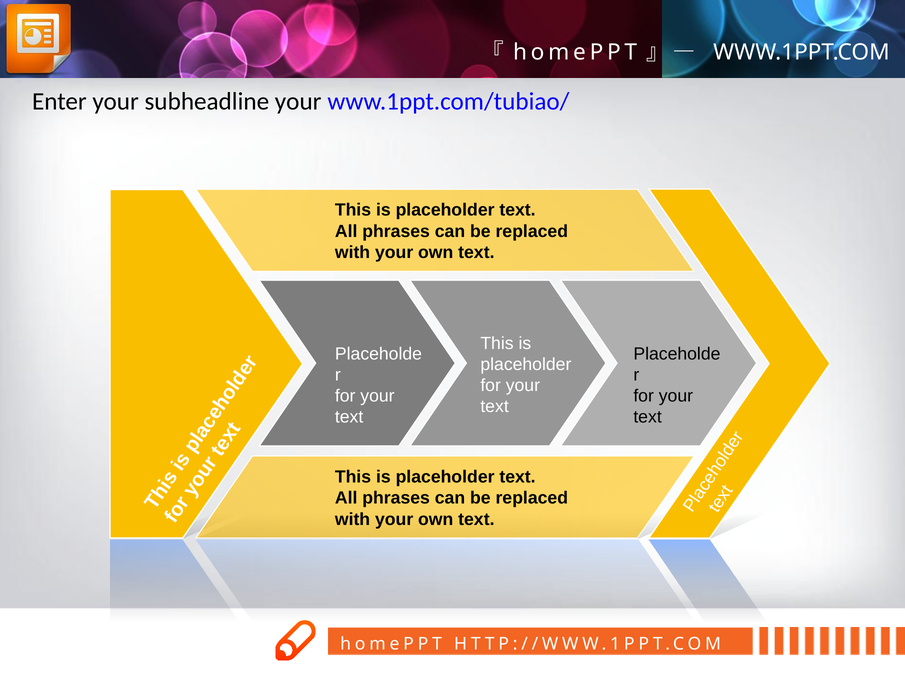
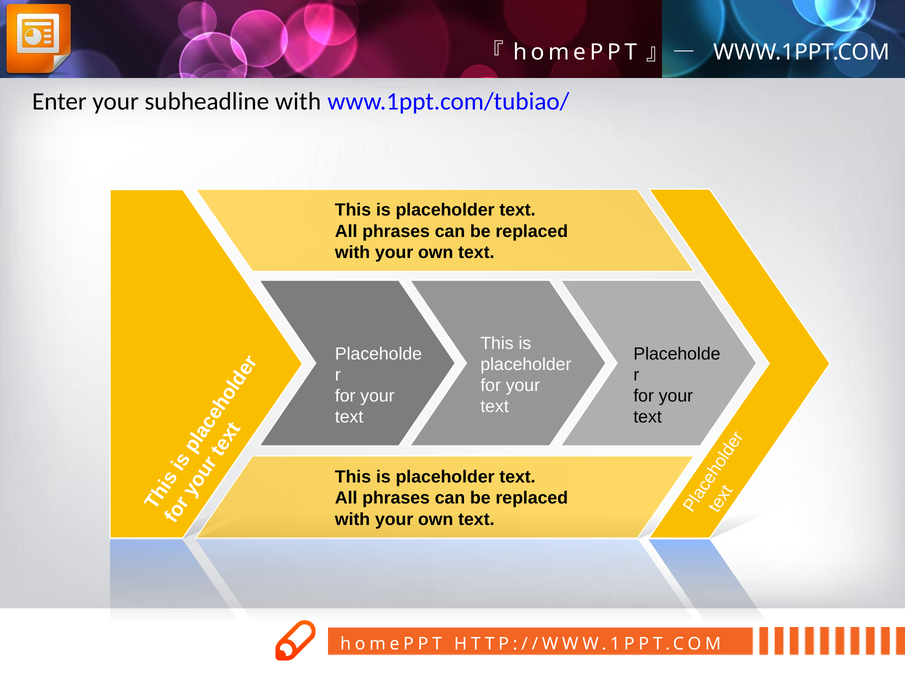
subheadline your: your -> with (298, 101)
